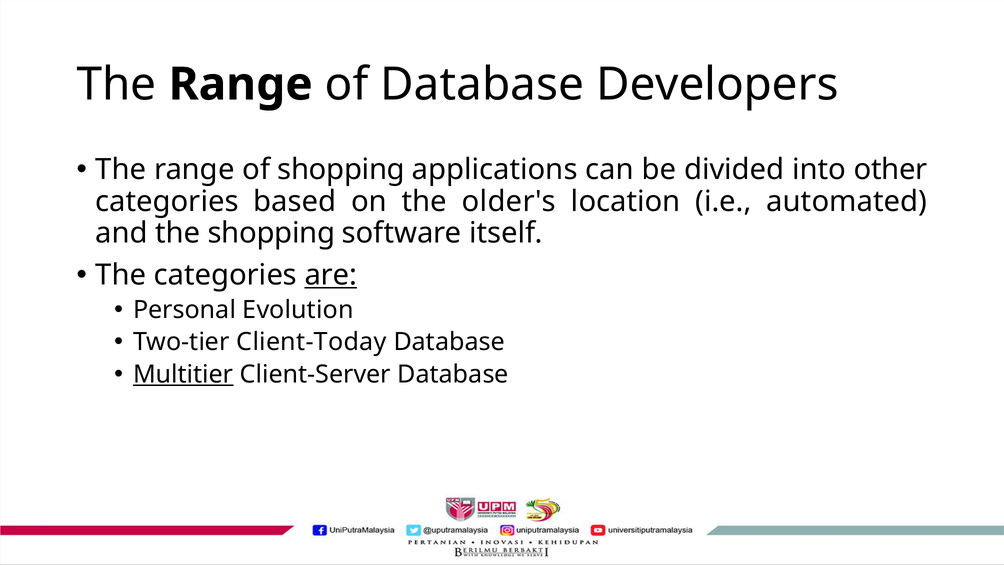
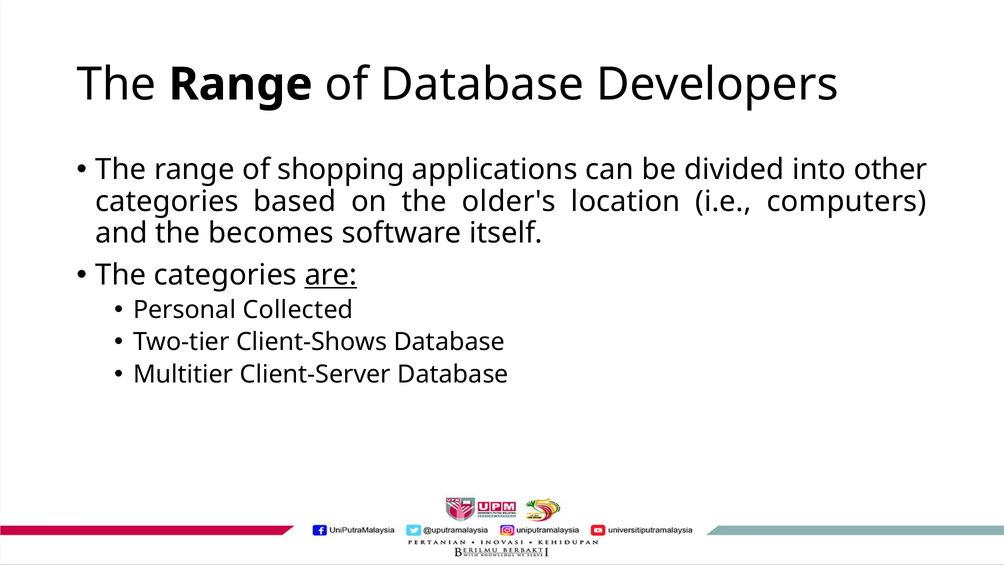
automated: automated -> computers (847, 201)
the shopping: shopping -> becomes (271, 233)
Evolution: Evolution -> Collected (298, 310)
Client-Today: Client-Today -> Client-Shows (312, 342)
Multitier underline: present -> none (183, 374)
